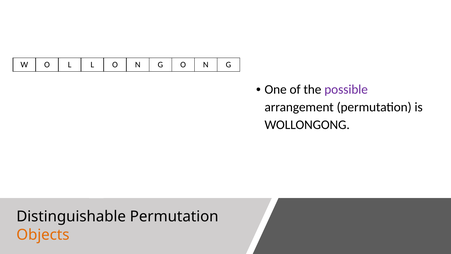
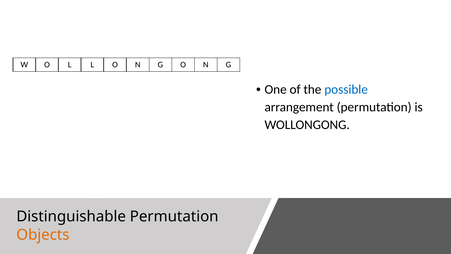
possible colour: purple -> blue (346, 89)
